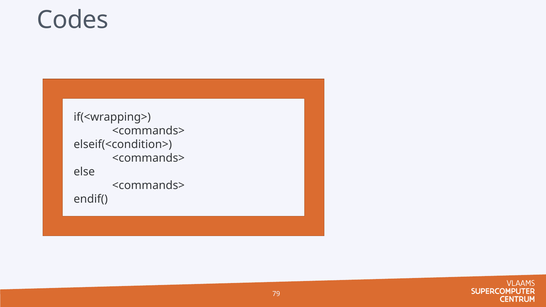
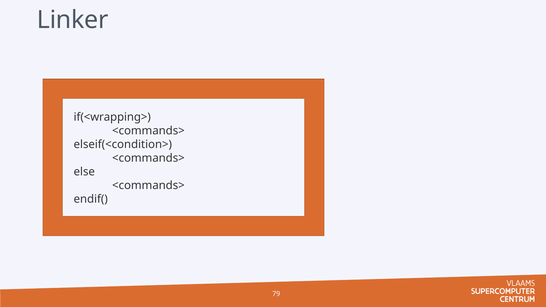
Codes: Codes -> Linker (73, 20)
